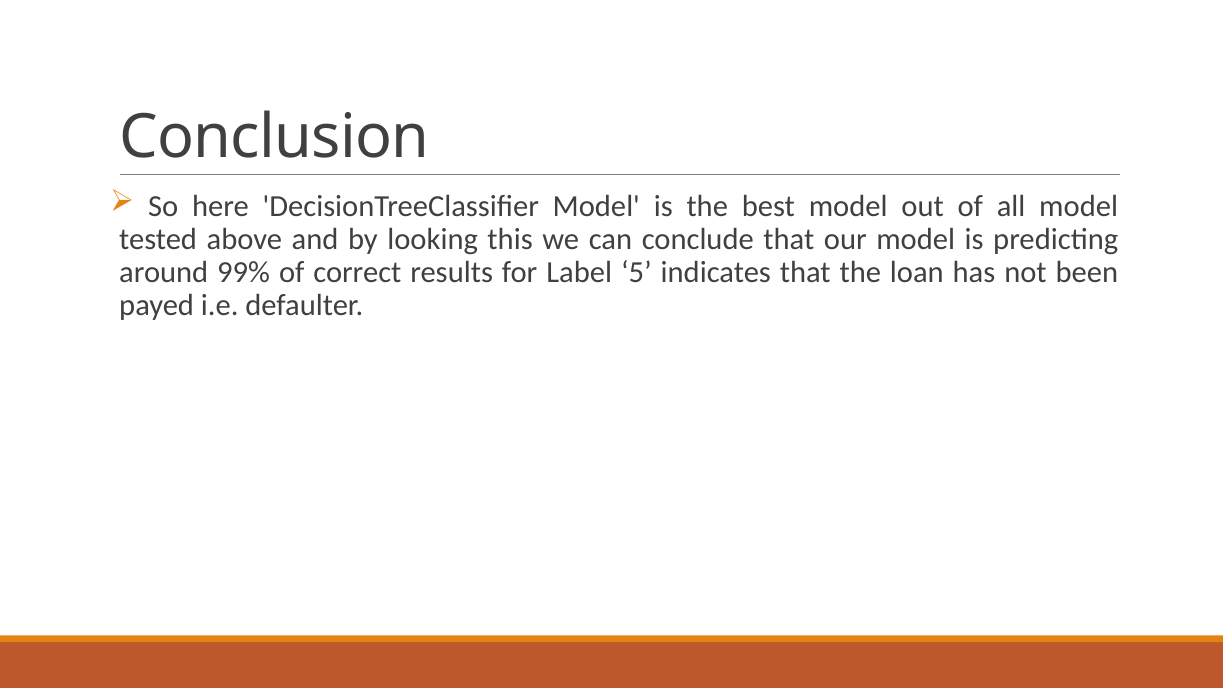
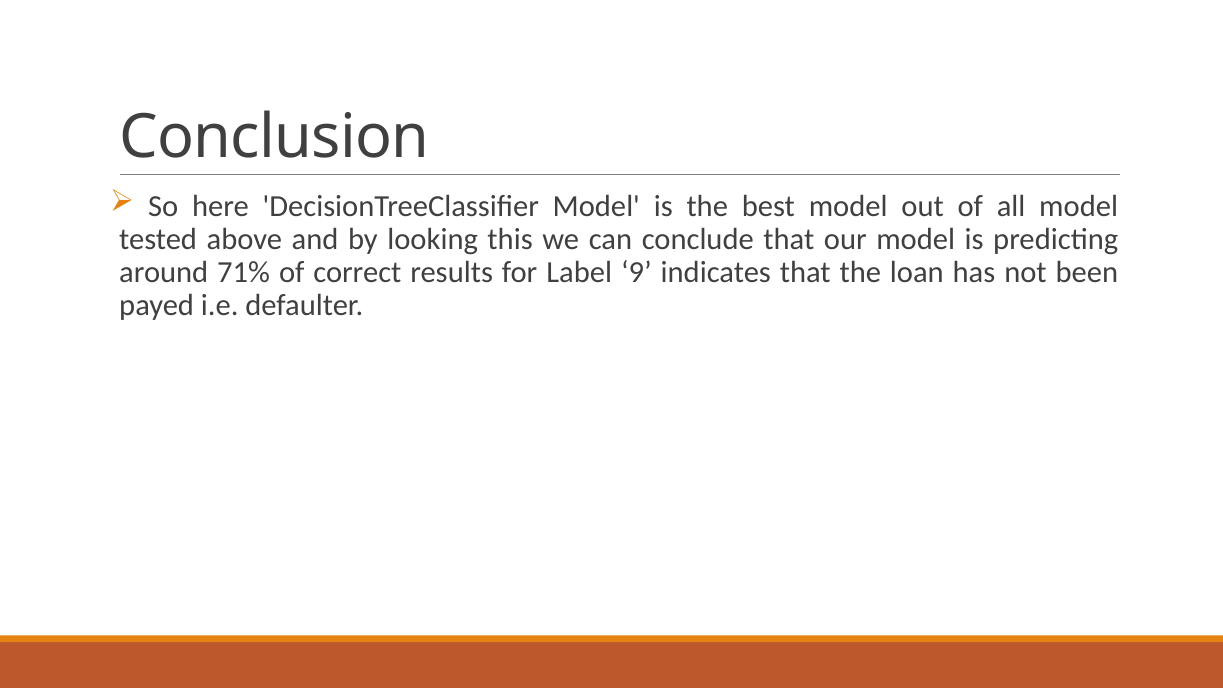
99%: 99% -> 71% (244, 272)
5: 5 -> 9 (636, 272)
